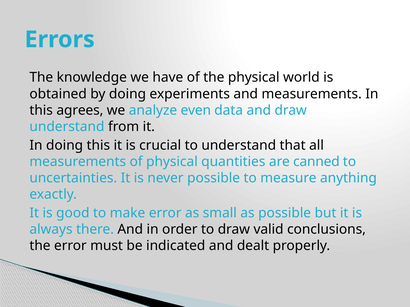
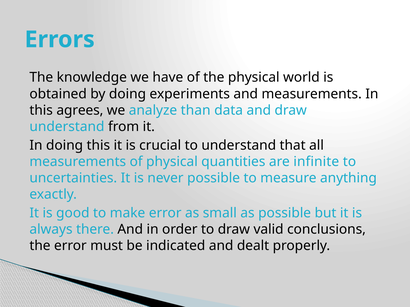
even: even -> than (196, 110)
canned: canned -> infinite (316, 162)
